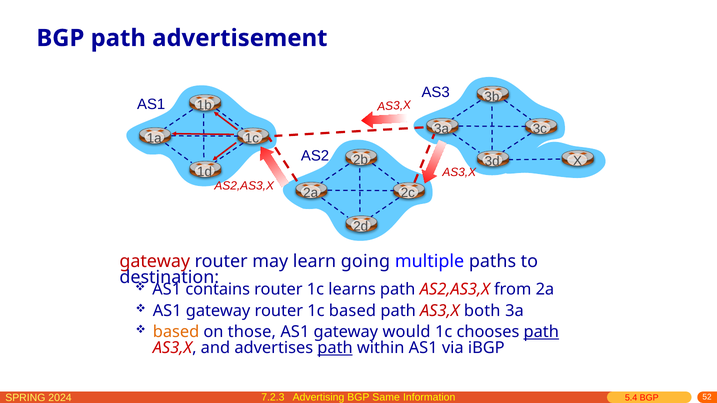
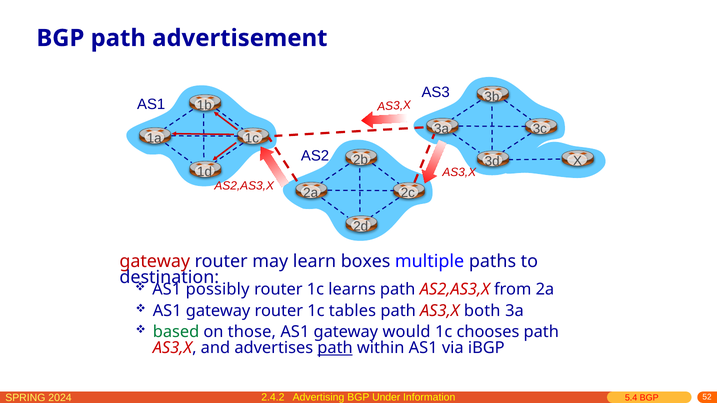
going: going -> boxes (366, 261)
contains: contains -> possibly (218, 289)
1c based: based -> tables (352, 311)
based colour: orange -> green (176, 332)
path underline: present -> none (541, 332)
7.2.3: 7.2.3 -> 2.4.2 (273, 398)
Same: Same -> Under (386, 398)
